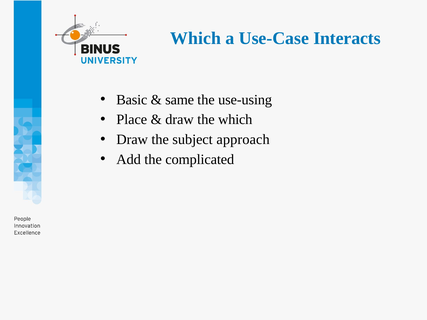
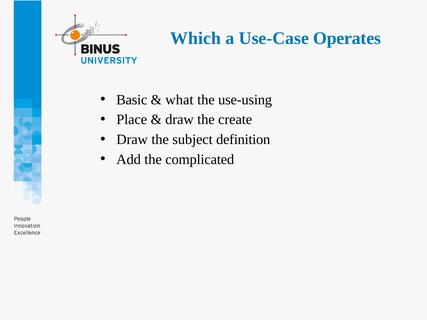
Interacts: Interacts -> Operates (347, 38)
same: same -> what (179, 100)
the which: which -> create (235, 120)
approach: approach -> definition (243, 140)
